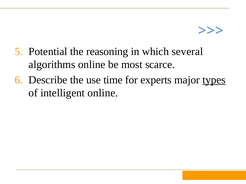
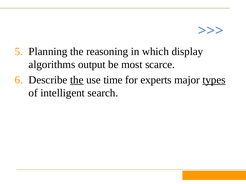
Potential: Potential -> Planning (48, 52)
several: several -> display (187, 52)
algorithms online: online -> output (92, 65)
the underline: none -> present (77, 80)
intelligent online: online -> search (103, 93)
